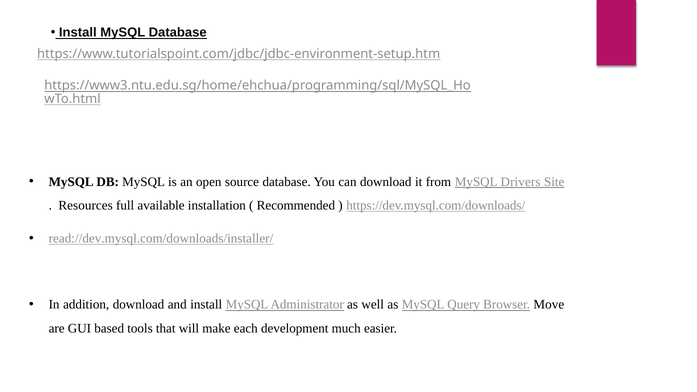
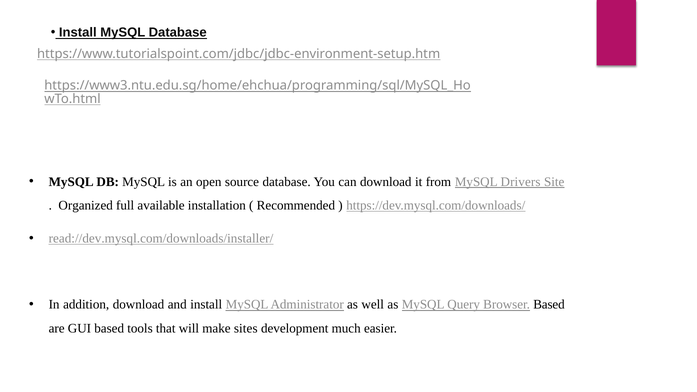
Resources: Resources -> Organized (86, 205)
Browser Move: Move -> Based (549, 305)
each: each -> sites (246, 328)
